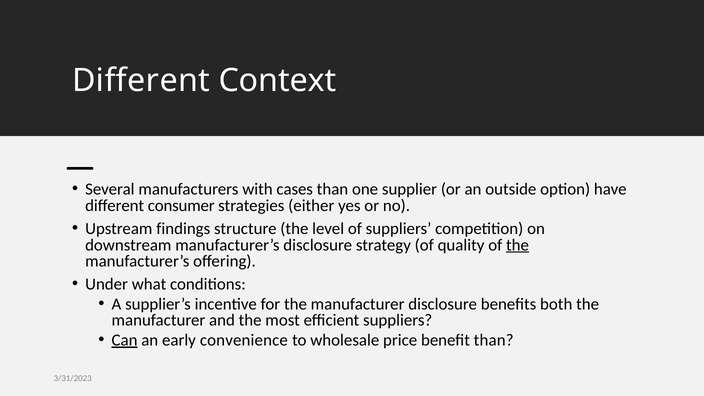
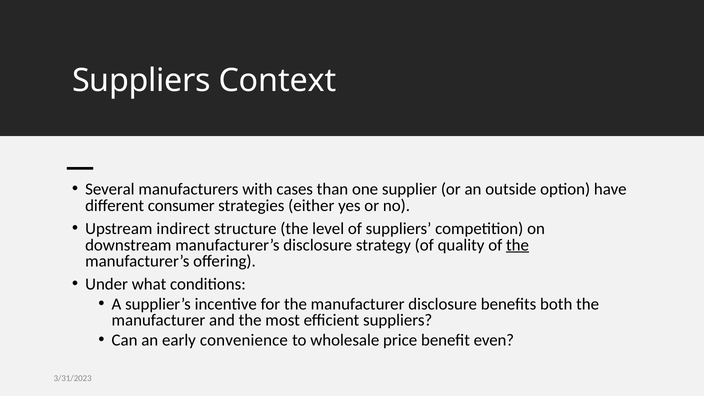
Different: Different -> Suppliers (141, 81)
findings: findings -> indirect (183, 229)
Can underline: present -> none (125, 340)
benefit than: than -> even (494, 340)
